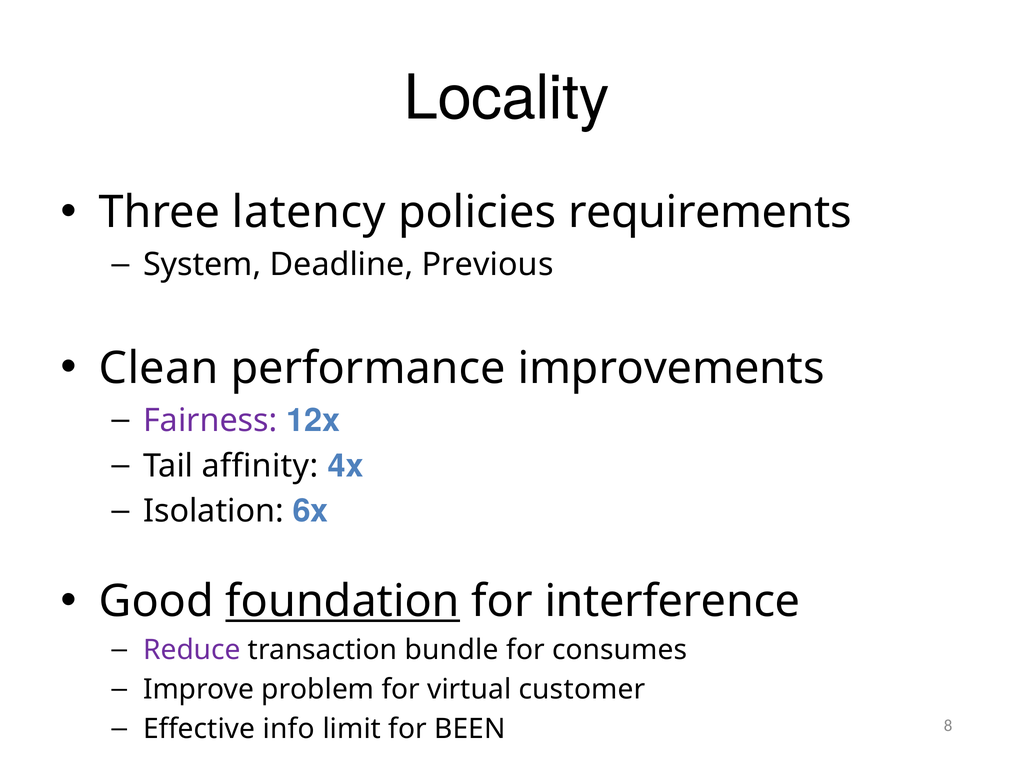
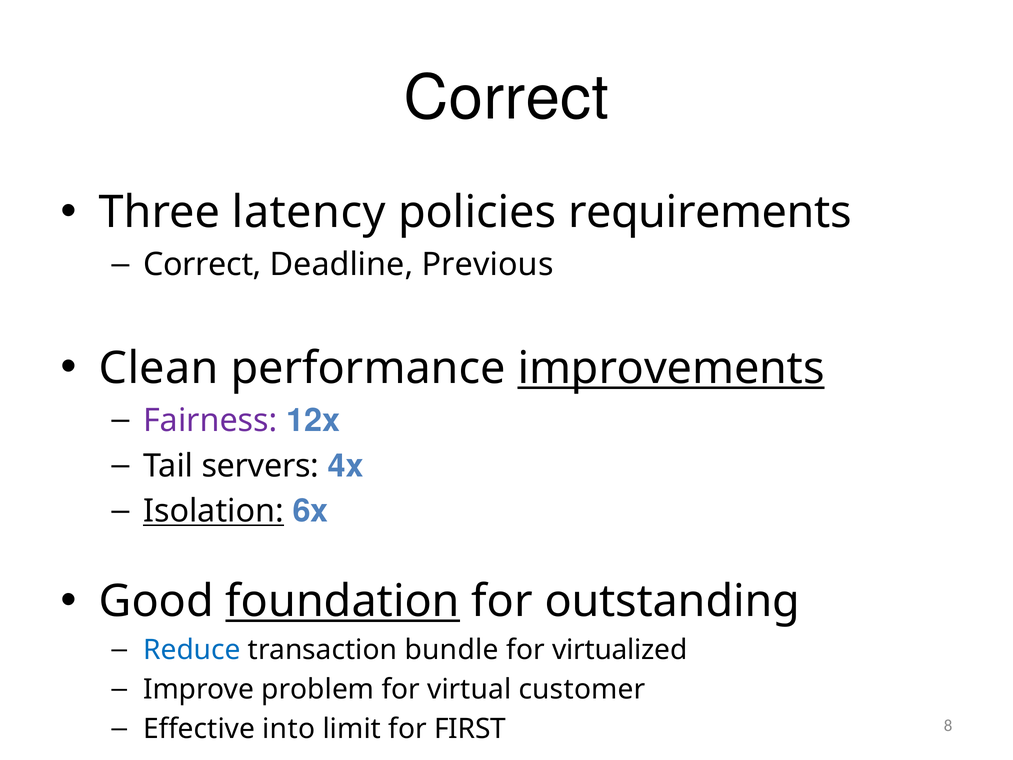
Locality: Locality -> Correct (506, 98)
System: System -> Correct (202, 265)
improvements underline: none -> present (671, 368)
affinity: affinity -> servers (260, 466)
Isolation underline: none -> present (214, 511)
interference: interference -> outstanding (672, 601)
Reduce colour: purple -> blue (192, 650)
consumes: consumes -> virtualized (620, 650)
info: info -> into (289, 729)
BEEN: BEEN -> FIRST (470, 729)
